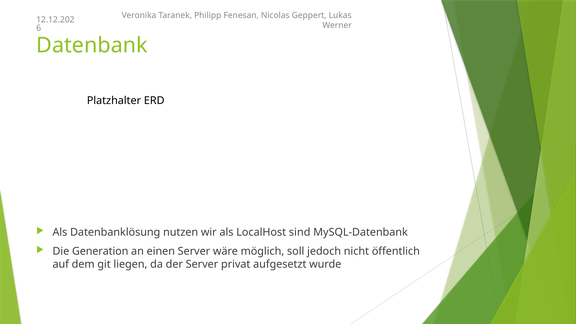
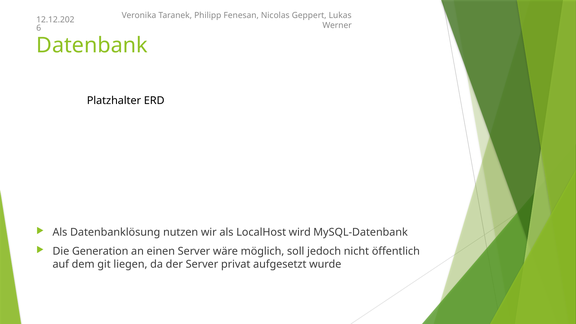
sind: sind -> wird (300, 232)
